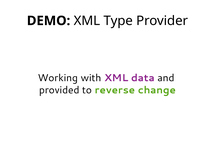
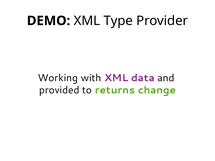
reverse: reverse -> returns (115, 90)
